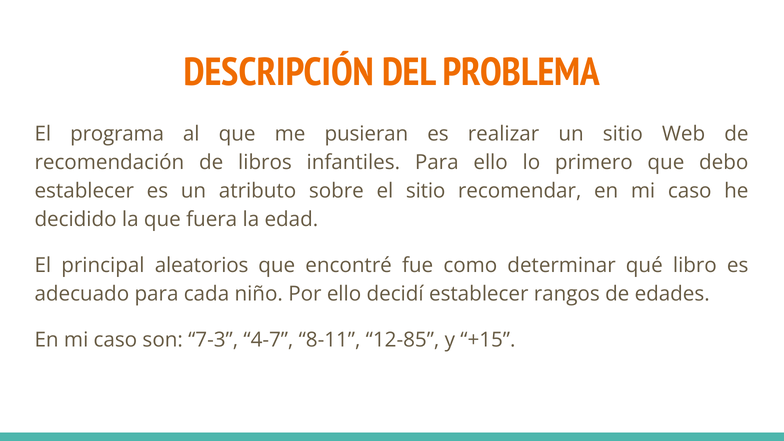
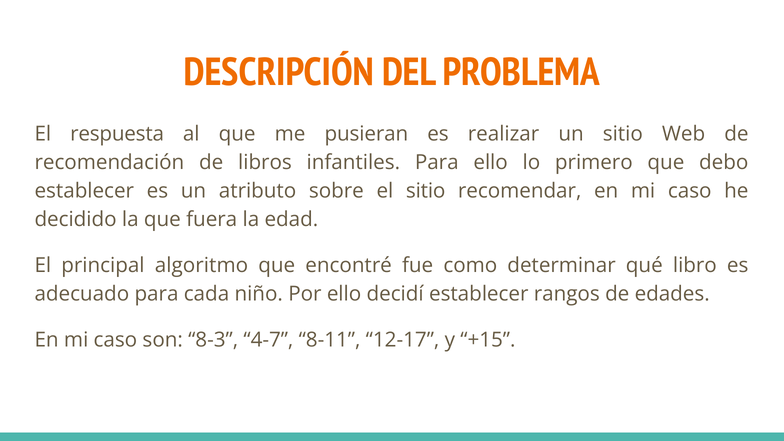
programa: programa -> respuesta (117, 134)
aleatorios: aleatorios -> algoritmo (201, 265)
7-3: 7-3 -> 8-3 (213, 340)
12-85: 12-85 -> 12-17 (403, 340)
